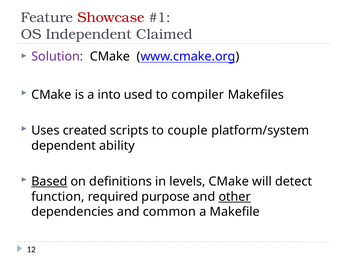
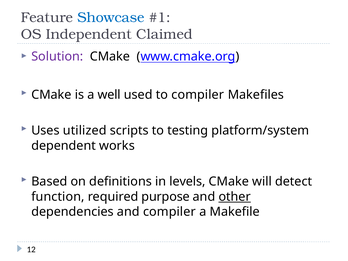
Showcase colour: red -> blue (111, 17)
into: into -> well (109, 95)
created: created -> utilized (85, 131)
couple: couple -> testing (188, 131)
ability: ability -> works (117, 146)
Based underline: present -> none (49, 182)
and common: common -> compiler (169, 212)
